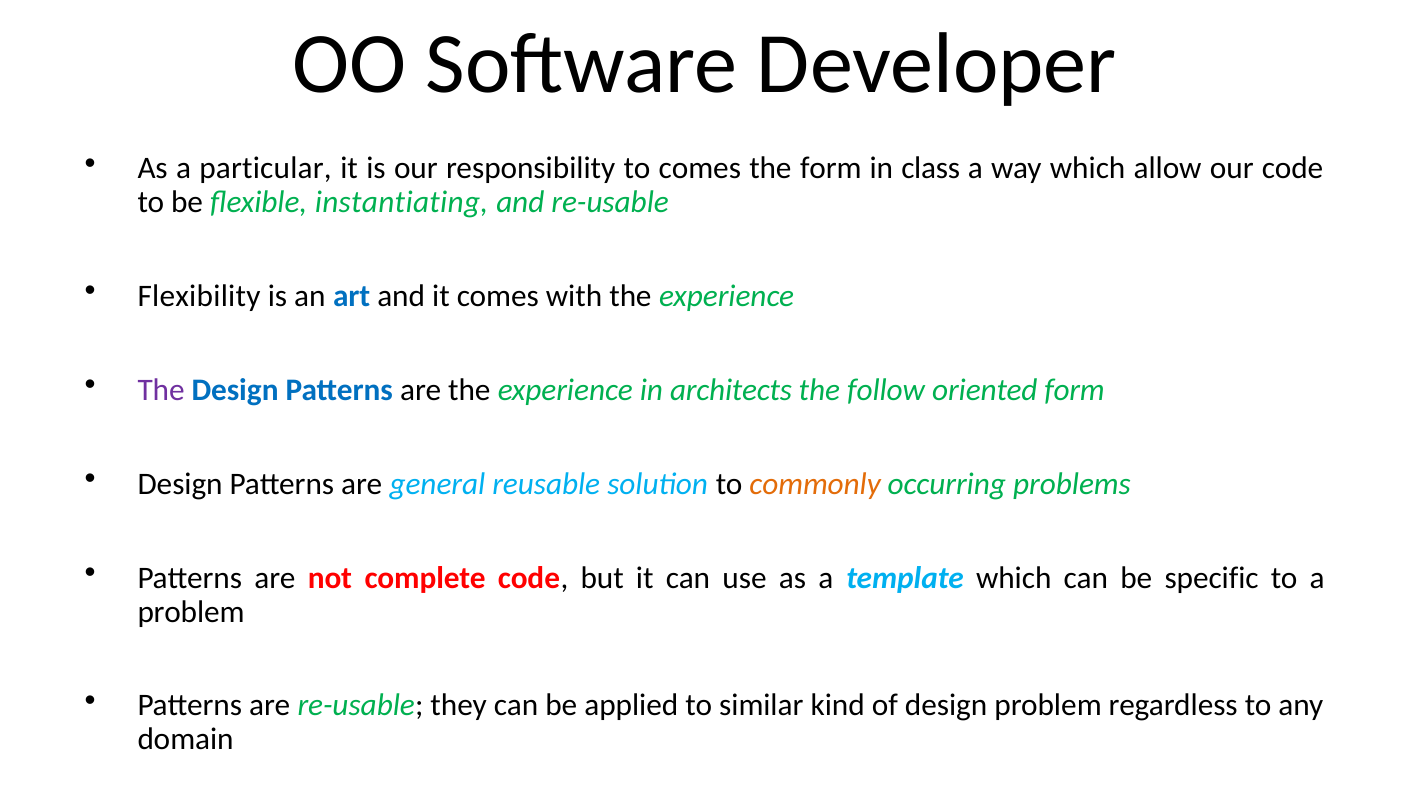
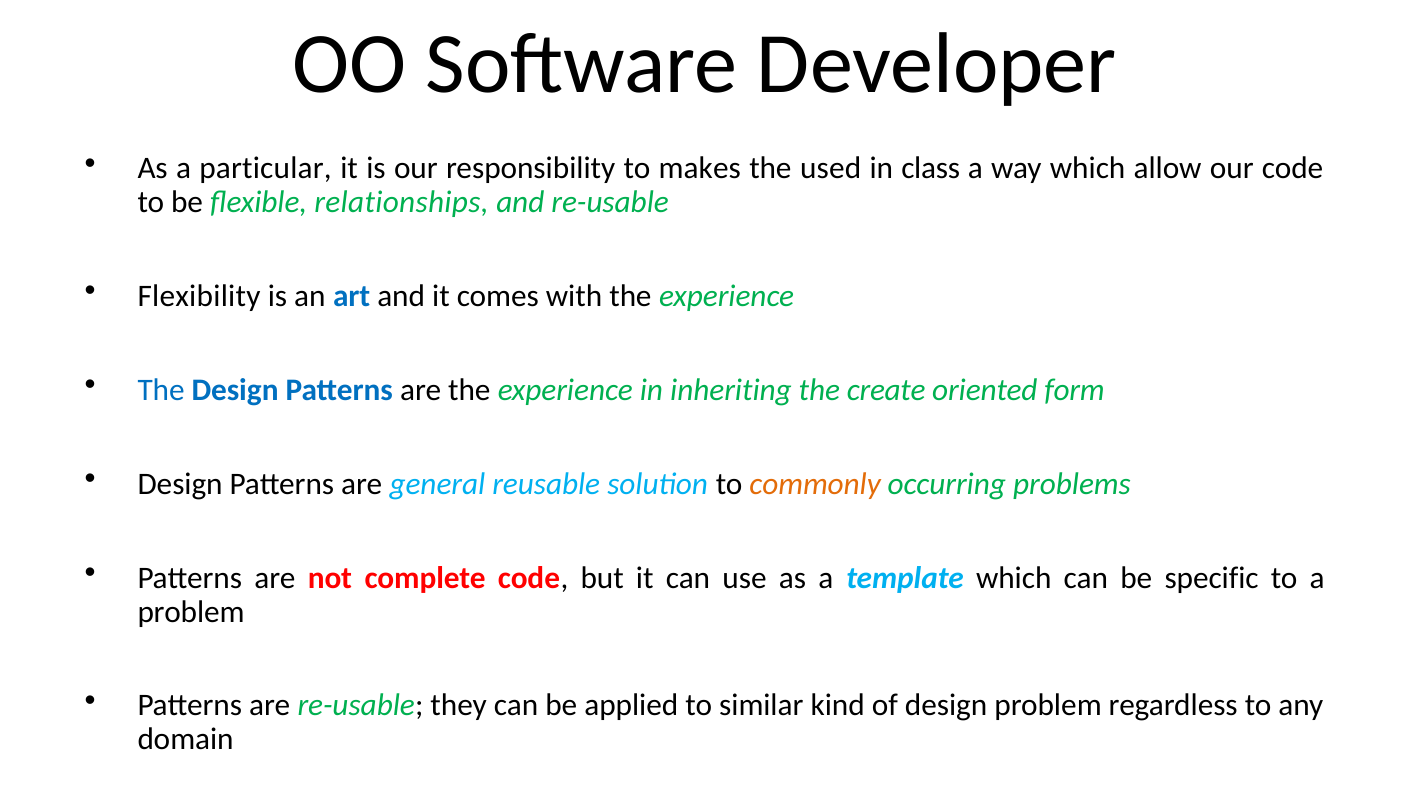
to comes: comes -> makes (700, 168)
the form: form -> used (831, 168)
instantiating: instantiating -> relationships (402, 202)
The colour: purple -> blue (161, 390)
architects: architects -> inheriting (731, 390)
follow: follow -> create (886, 390)
